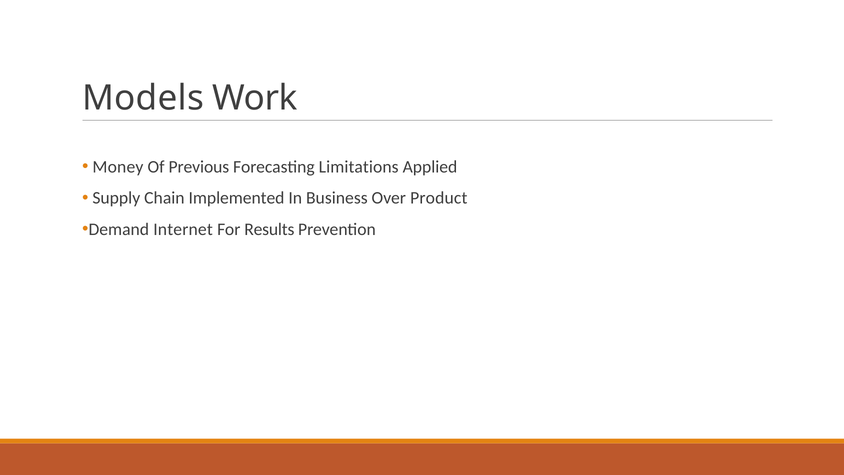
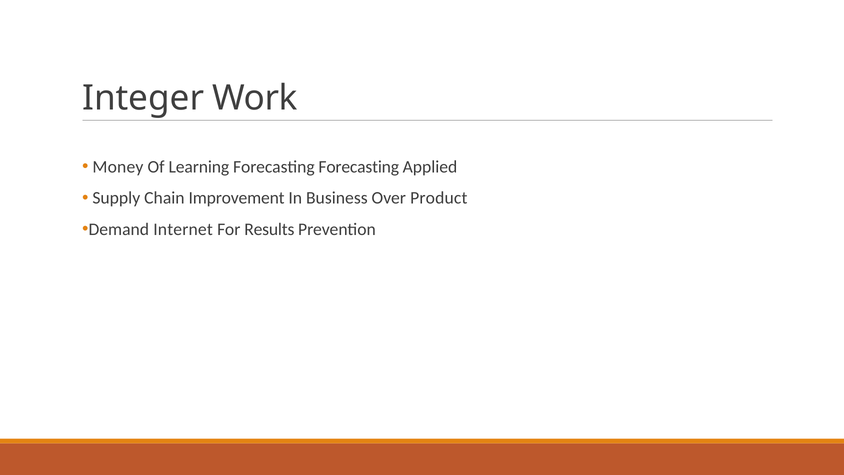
Models: Models -> Integer (143, 98)
Previous: Previous -> Learning (199, 167)
Forecasting Limitations: Limitations -> Forecasting (359, 167)
Implemented: Implemented -> Improvement (237, 198)
